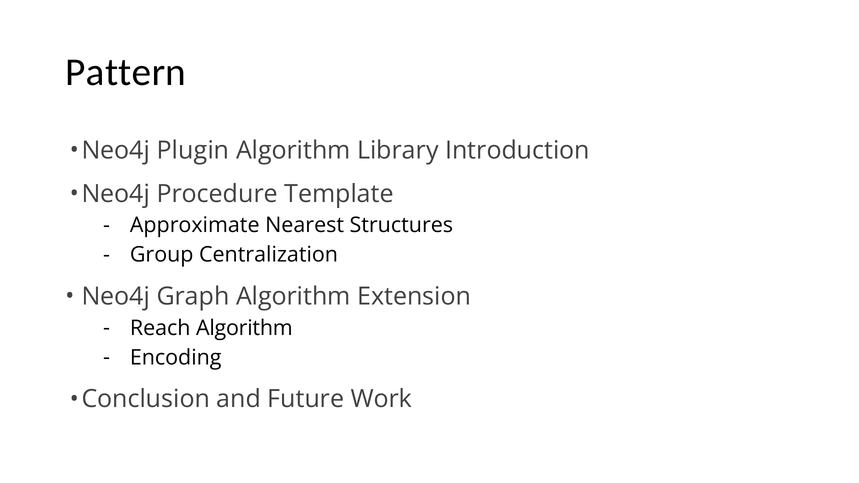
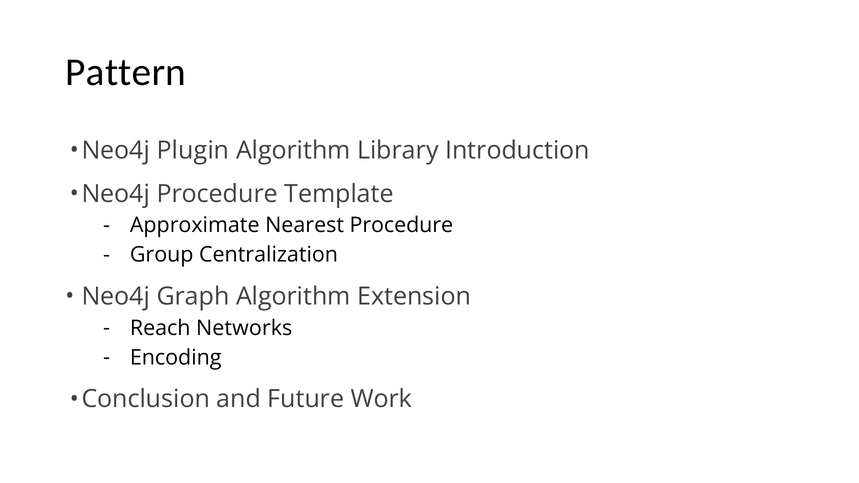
Nearest Structures: Structures -> Procedure (401, 225)
Reach Algorithm: Algorithm -> Networks (244, 328)
